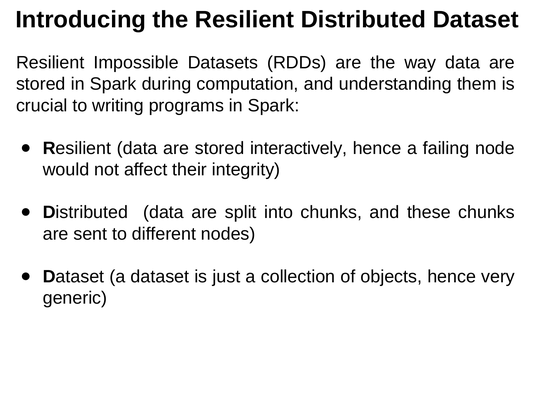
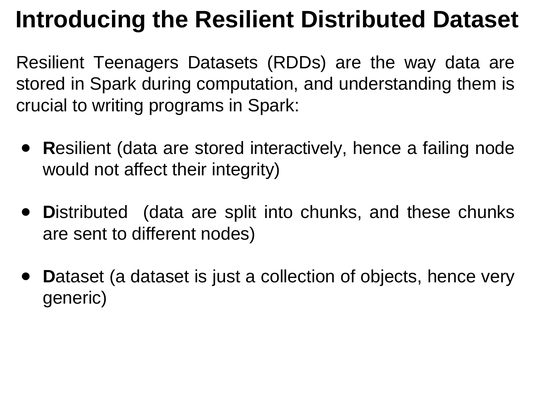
Impossible: Impossible -> Teenagers (136, 63)
